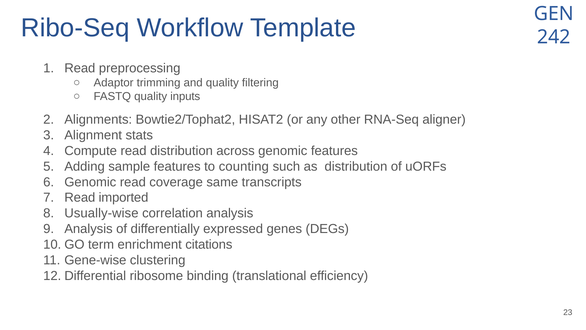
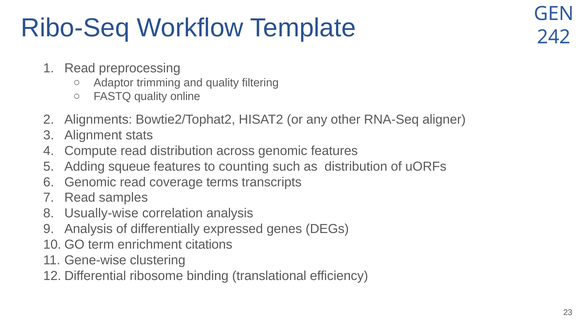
inputs: inputs -> online (185, 96)
sample: sample -> squeue (129, 166)
same: same -> terms (222, 182)
imported: imported -> samples (123, 197)
